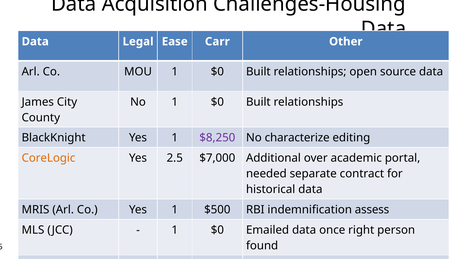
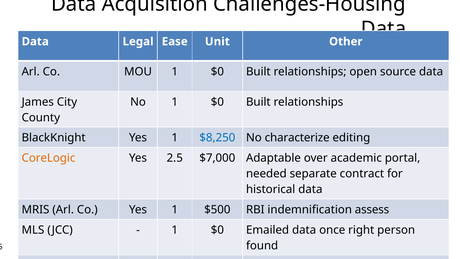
Carr: Carr -> Unit (217, 41)
$8,250 colour: purple -> blue (217, 138)
Additional: Additional -> Adaptable (273, 158)
